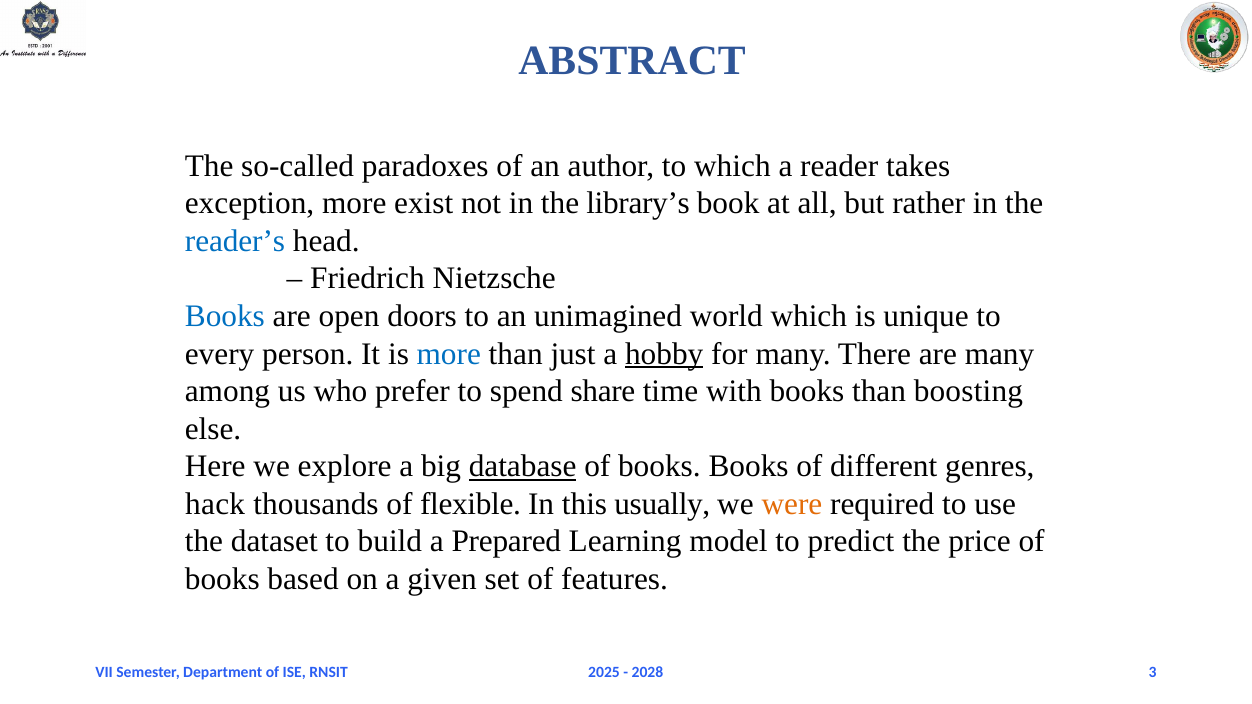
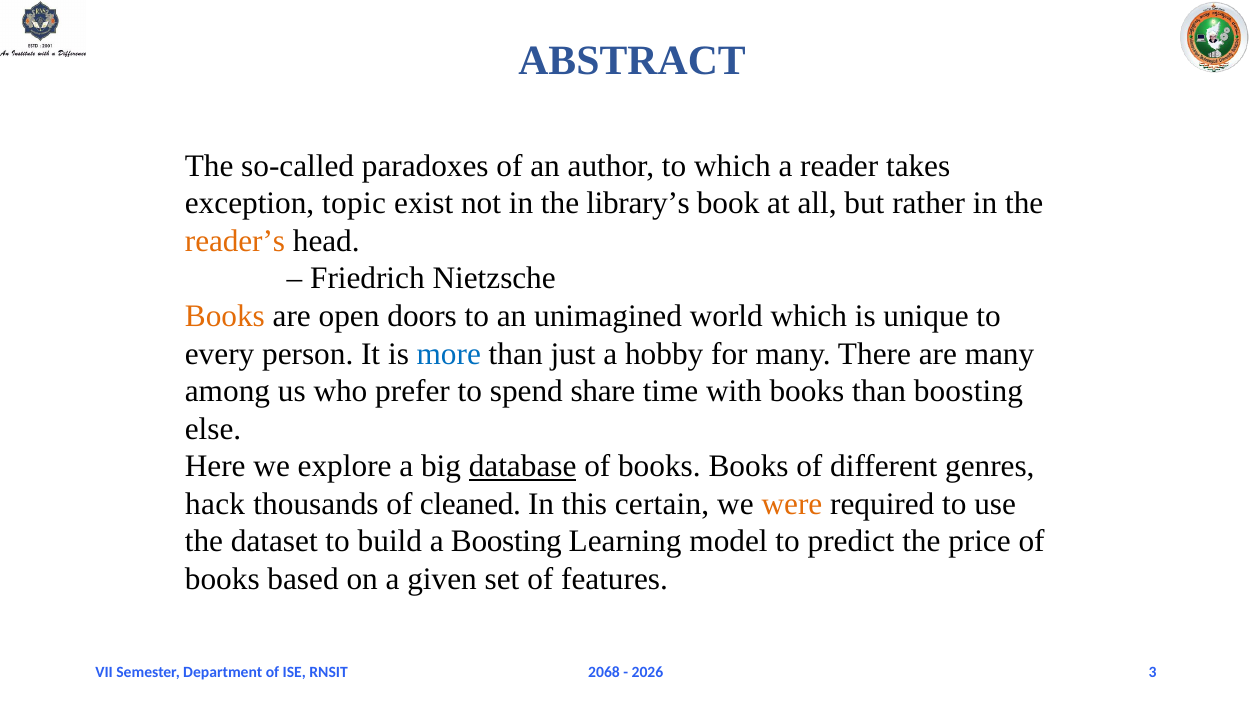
exception more: more -> topic (354, 204)
reader’s colour: blue -> orange (235, 241)
Books colour: blue -> orange (225, 316)
hobby underline: present -> none (664, 354)
flexible: flexible -> cleaned (471, 504)
usually: usually -> certain (662, 504)
a Prepared: Prepared -> Boosting (506, 542)
2025: 2025 -> 2068 (604, 673)
2028: 2028 -> 2026 (647, 673)
